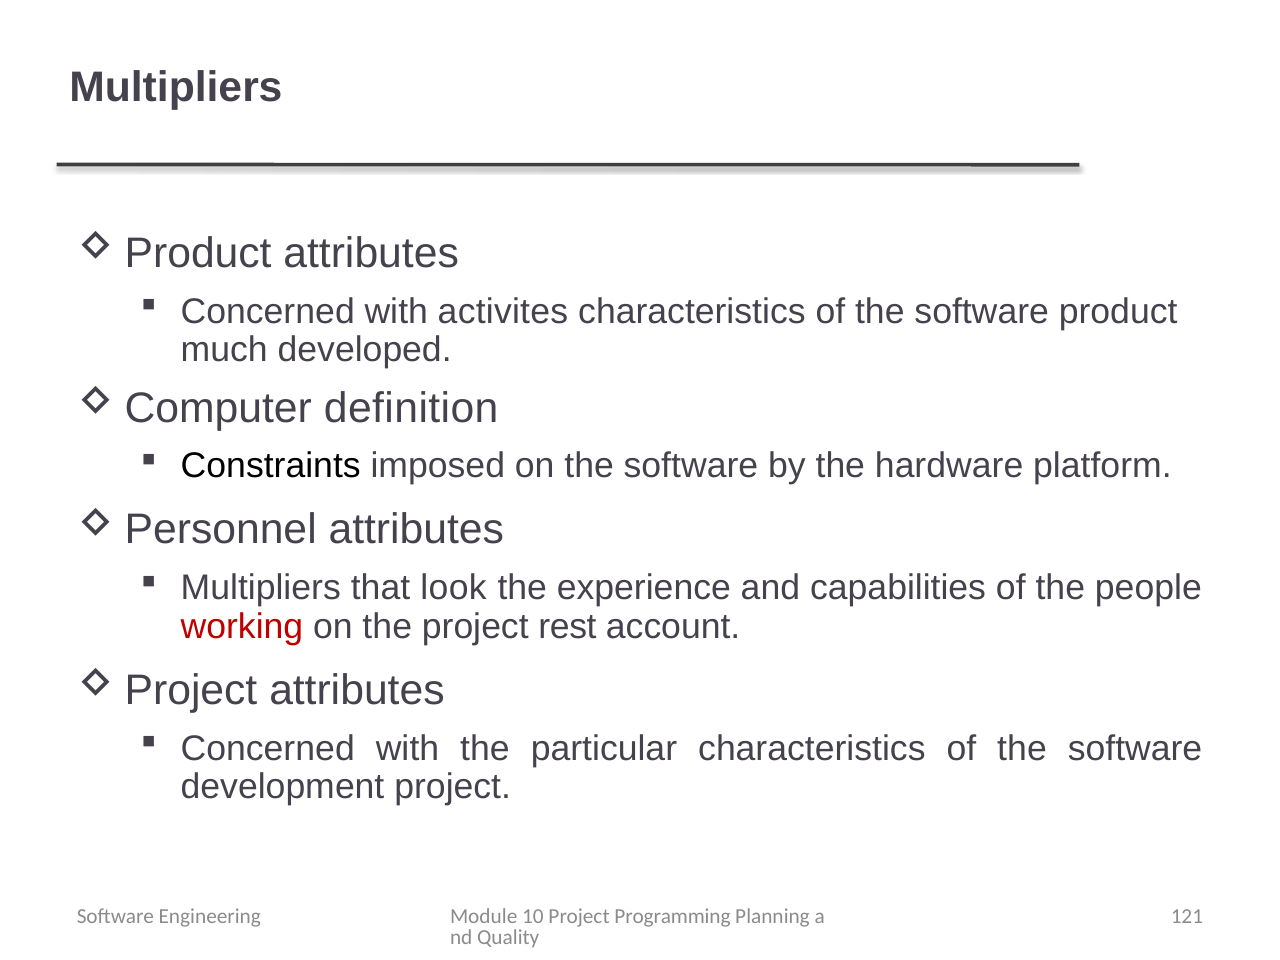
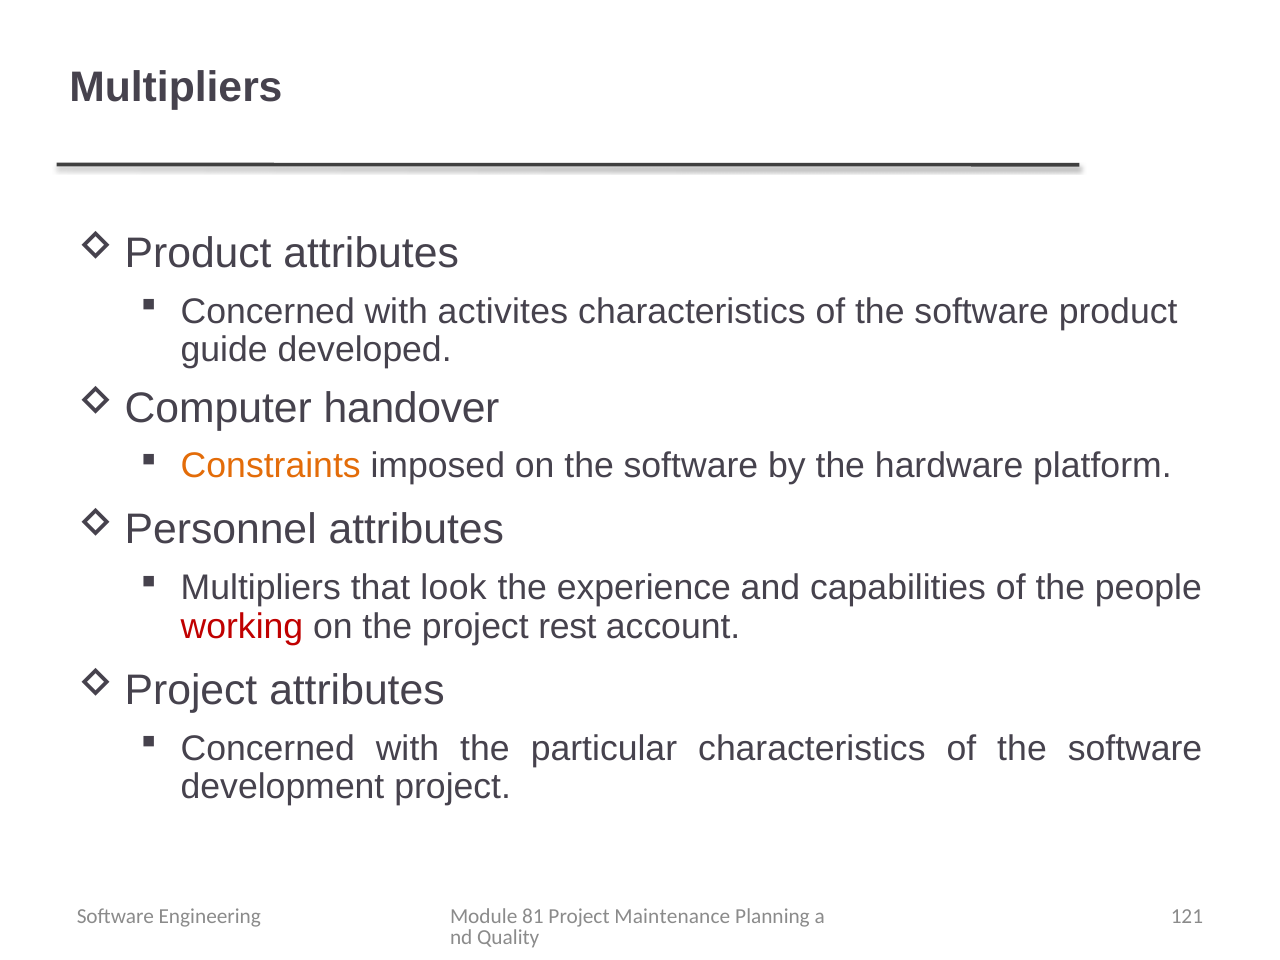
much: much -> guide (224, 350)
definition: definition -> handover (412, 408)
Constraints colour: black -> orange (271, 466)
10: 10 -> 81 (533, 917)
Programming: Programming -> Maintenance (672, 917)
